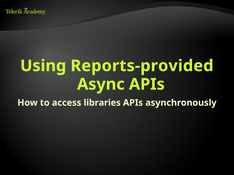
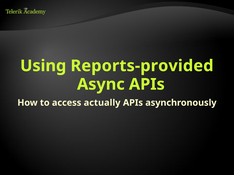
libraries: libraries -> actually (102, 103)
